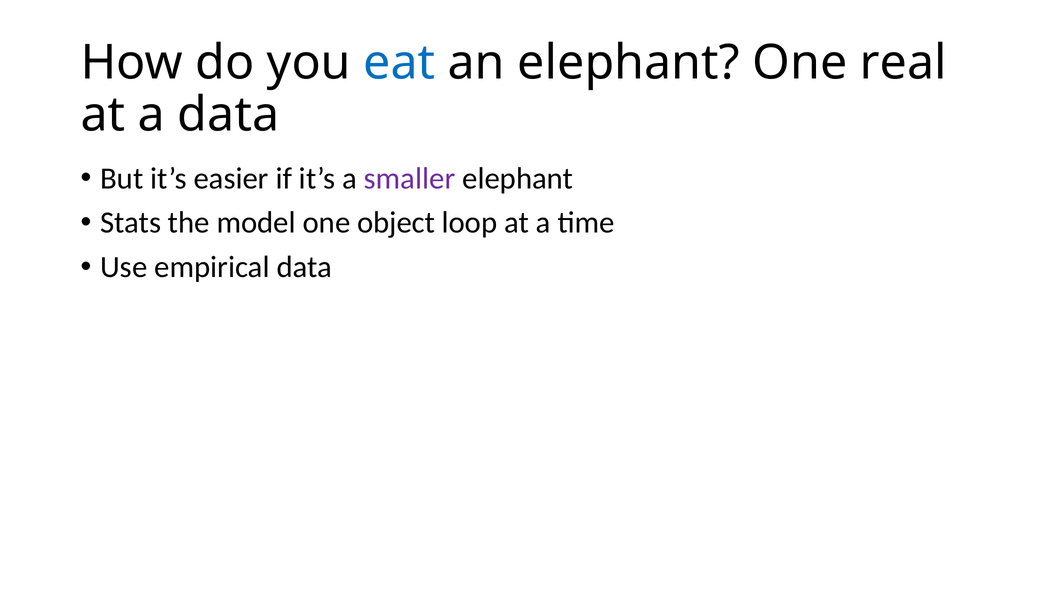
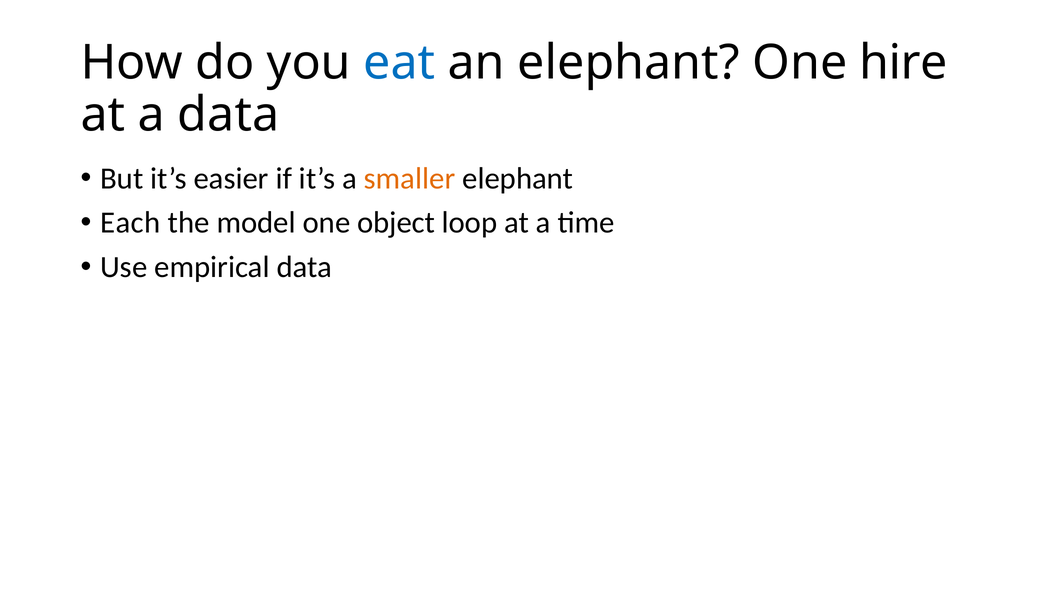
real: real -> hire (904, 63)
smaller colour: purple -> orange (410, 179)
Stats: Stats -> Each (130, 223)
